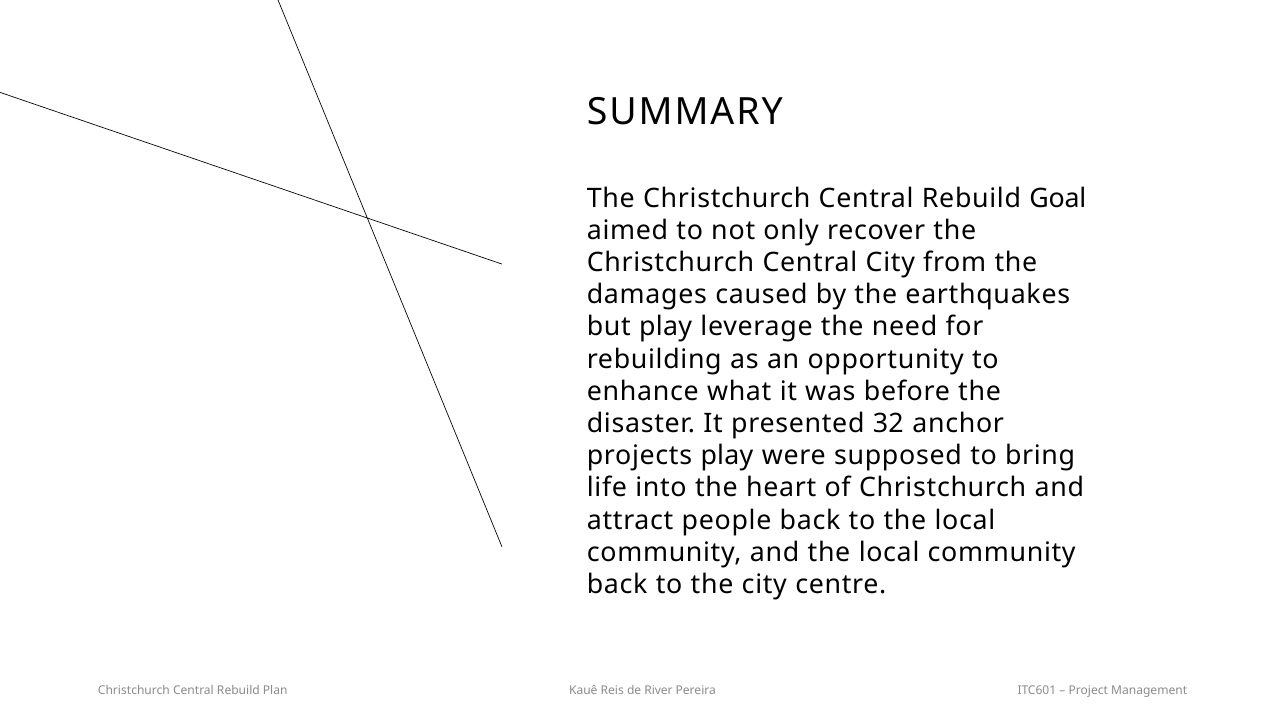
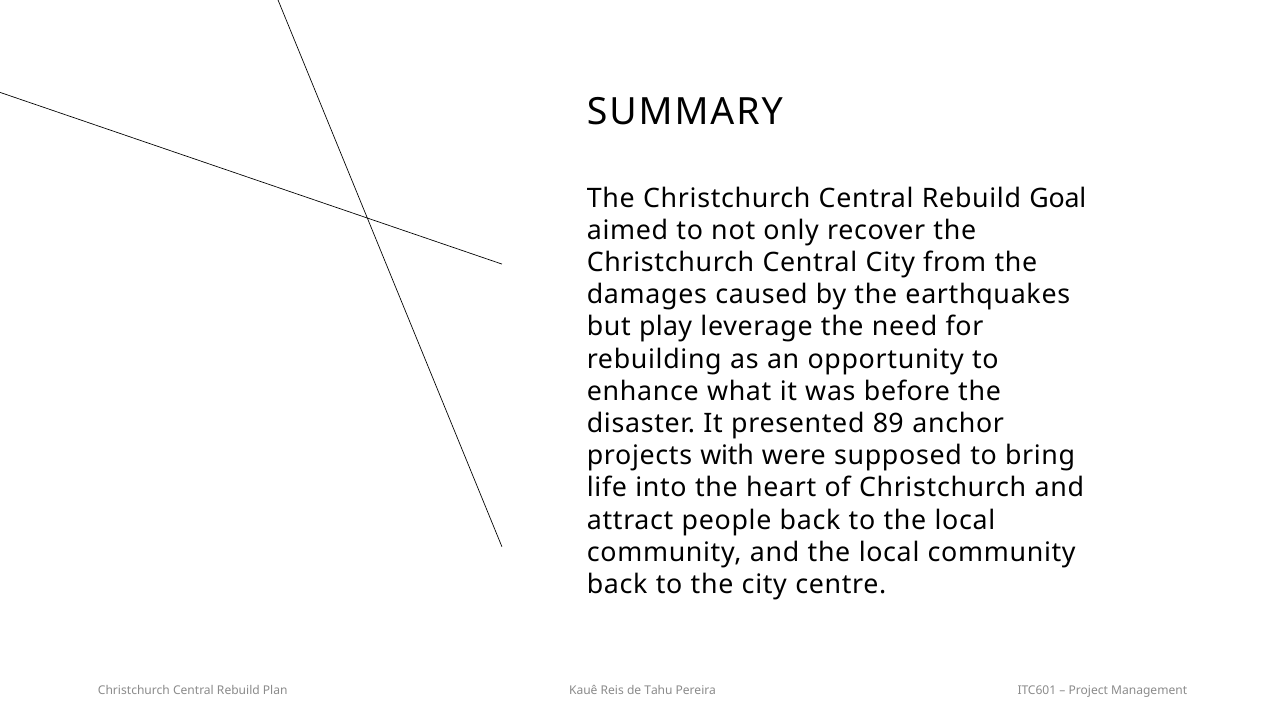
32: 32 -> 89 (888, 424)
projects play: play -> with (727, 456)
River: River -> Tahu (658, 690)
